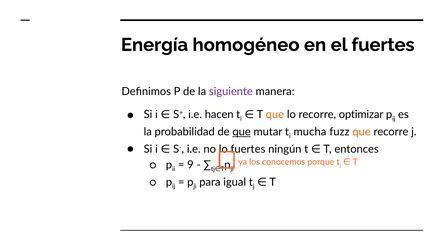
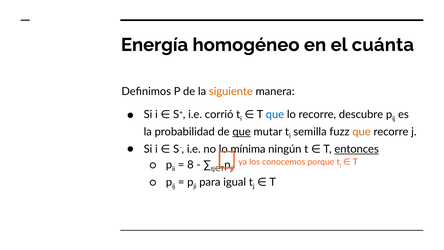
el fuertes: fuertes -> cuánta (383, 45)
siguiente colour: purple -> orange (231, 91)
hacen: hacen -> corrió (219, 114)
que colour: orange -> blue (275, 114)
optimizar: optimizar -> descubre (361, 114)
mucha: mucha -> semilla (310, 132)
lo fuertes: fuertes -> mínima (248, 149)
entonces underline: none -> present (357, 149)
9: 9 -> 8 (190, 165)
